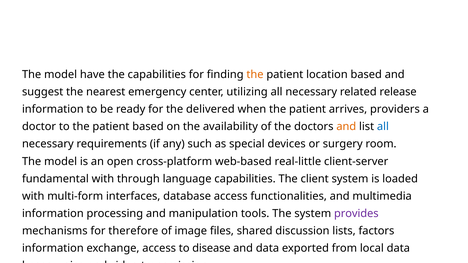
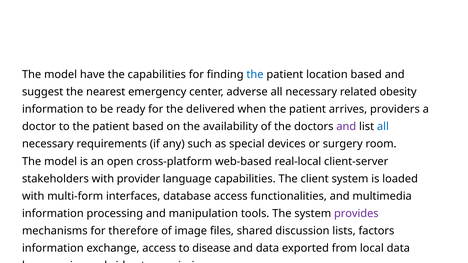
the colour: orange -> blue (255, 75)
utilizing: utilizing -> adverse (247, 92)
release: release -> obesity (398, 92)
and colour: orange -> purple (346, 127)
real-little: real-little -> real-local (298, 162)
fundamental: fundamental -> stakeholders (55, 179)
through: through -> provider (138, 179)
